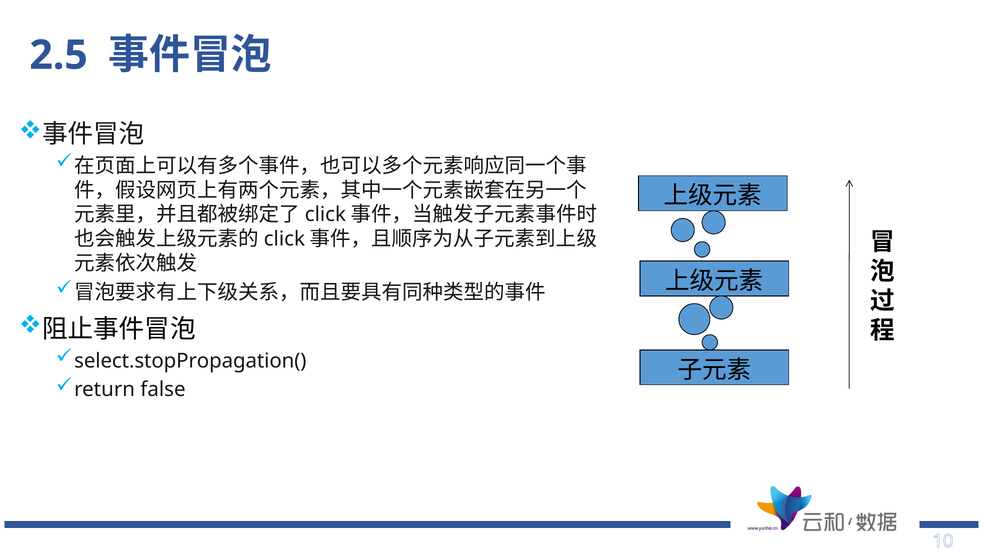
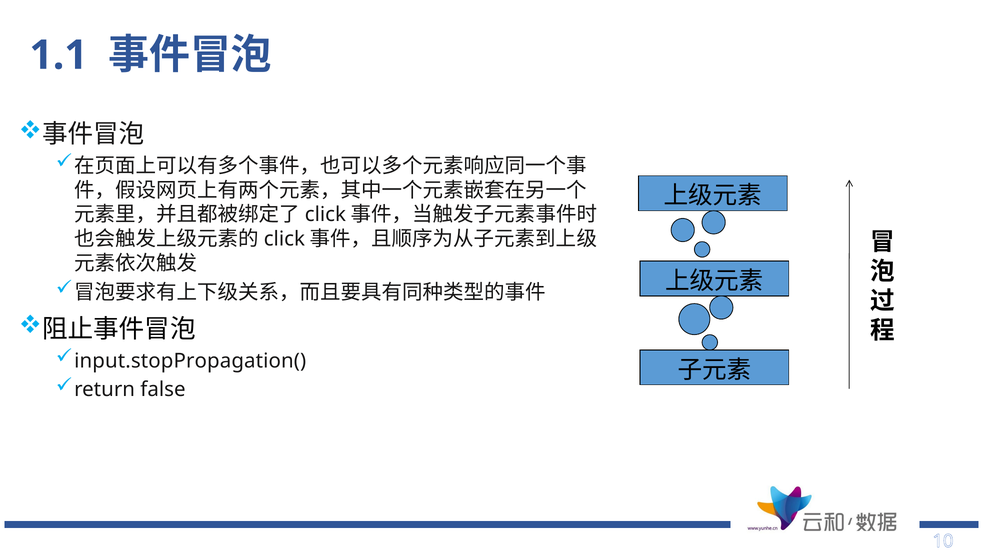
2.5: 2.5 -> 1.1 (59, 55)
select.stopPropagation(: select.stopPropagation( -> input.stopPropagation( (190, 361)
